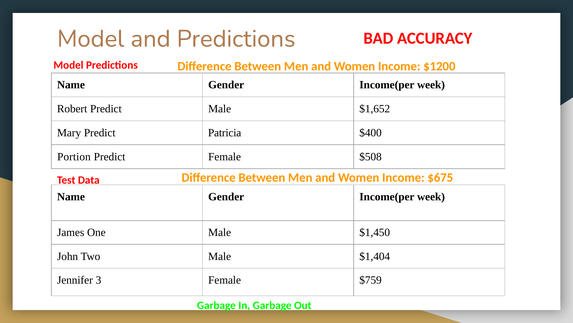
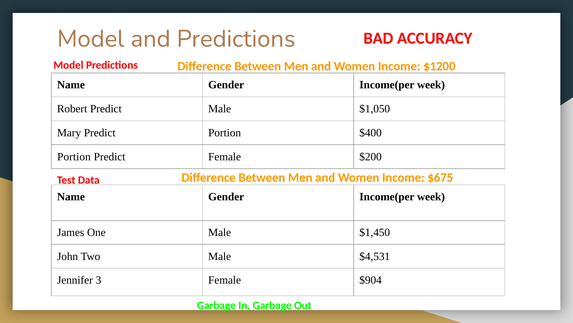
$1,652: $1,652 -> $1,050 (375, 109)
Predict Patricia: Patricia -> Portion (225, 132)
$508: $508 -> $200 (371, 156)
$1,404: $1,404 -> $4,531 (375, 256)
$759: $759 -> $904 (371, 280)
